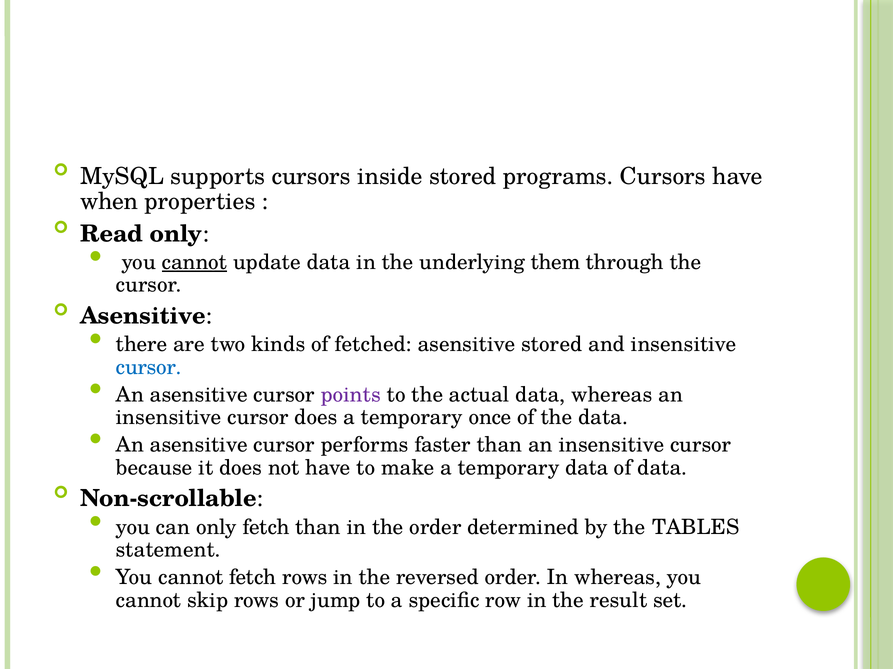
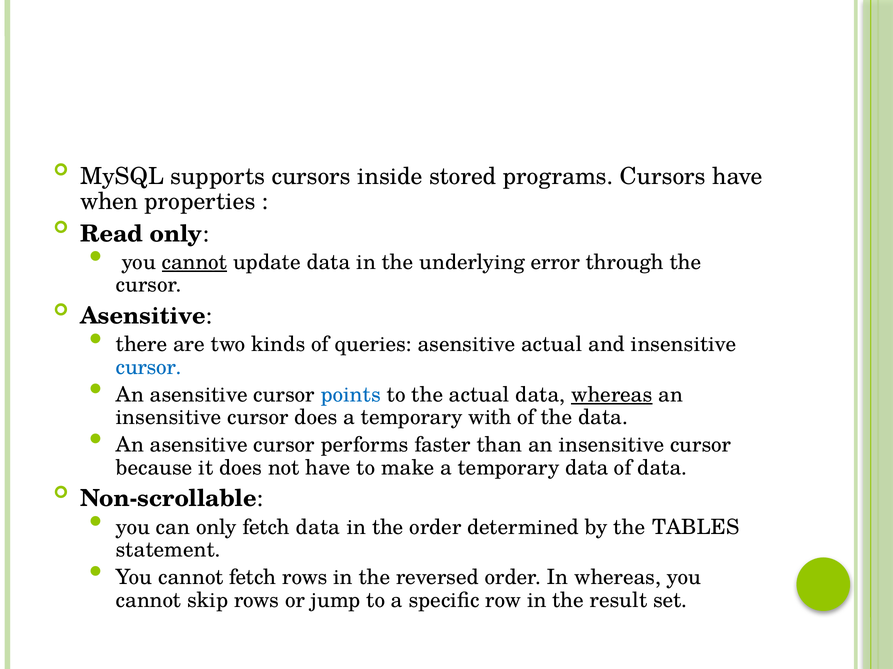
them: them -> error (555, 263)
fetched: fetched -> queries (373, 345)
asensitive stored: stored -> actual (552, 345)
points colour: purple -> blue (351, 395)
whereas underline: none -> present (612, 395)
once: once -> with (490, 418)
fetch than: than -> data (318, 528)
